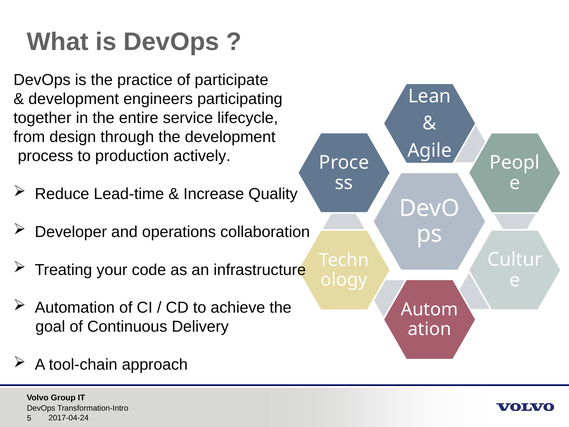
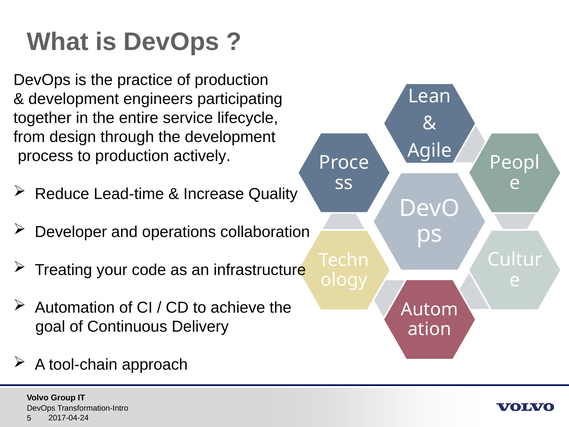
of participate: participate -> production (232, 80)
